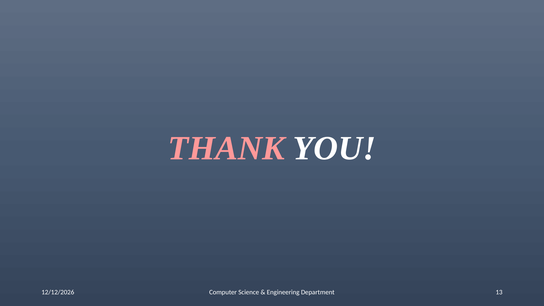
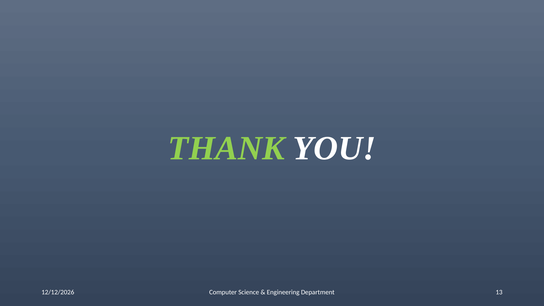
THANK colour: pink -> light green (226, 148)
